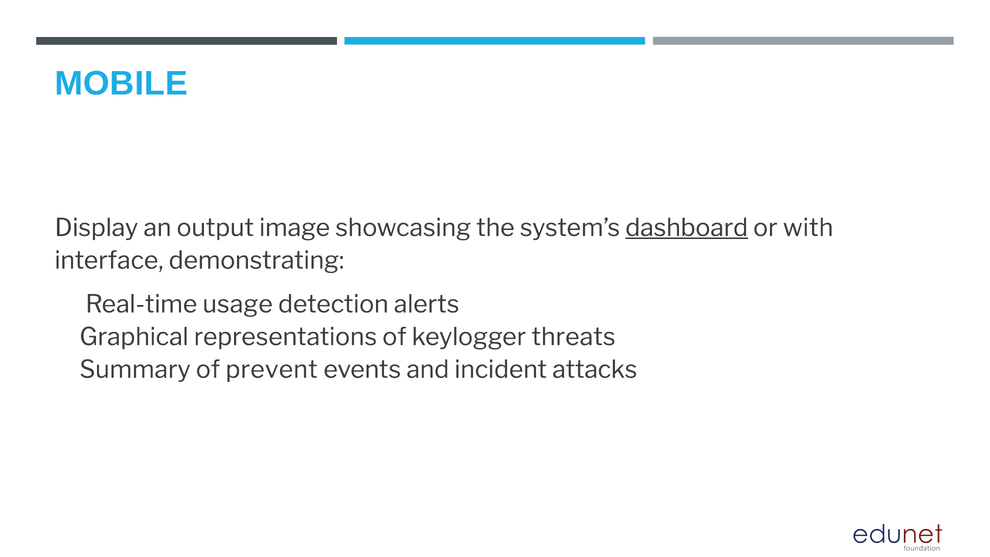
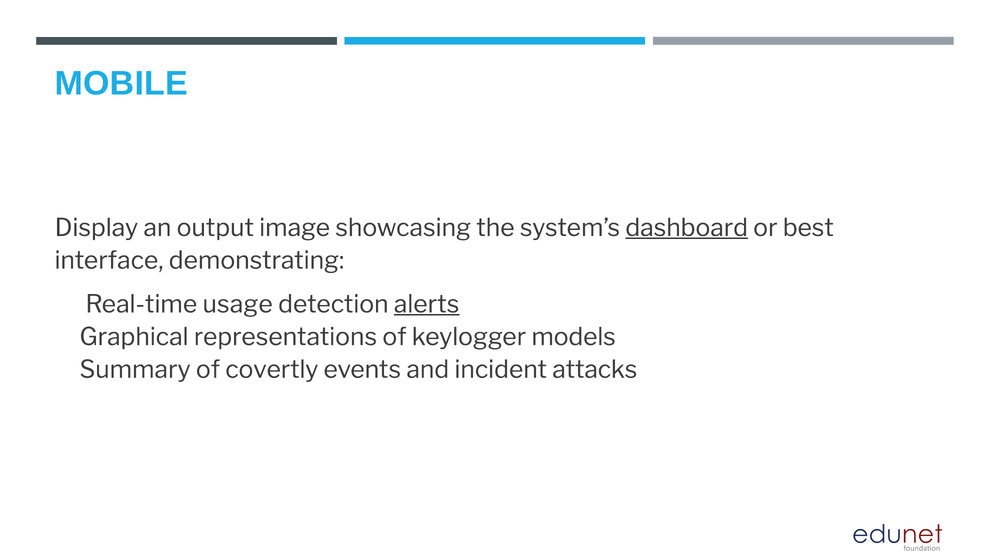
with: with -> best (808, 228)
alerts underline: none -> present (427, 304)
threats: threats -> models (574, 337)
prevent: prevent -> covertly (272, 370)
